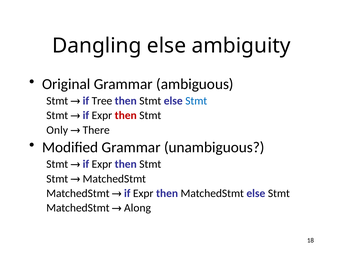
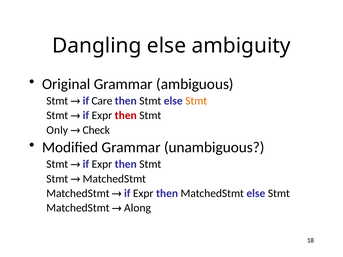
Tree: Tree -> Care (102, 101)
Stmt colour: blue -> orange (196, 101)
There: There -> Check (96, 130)
